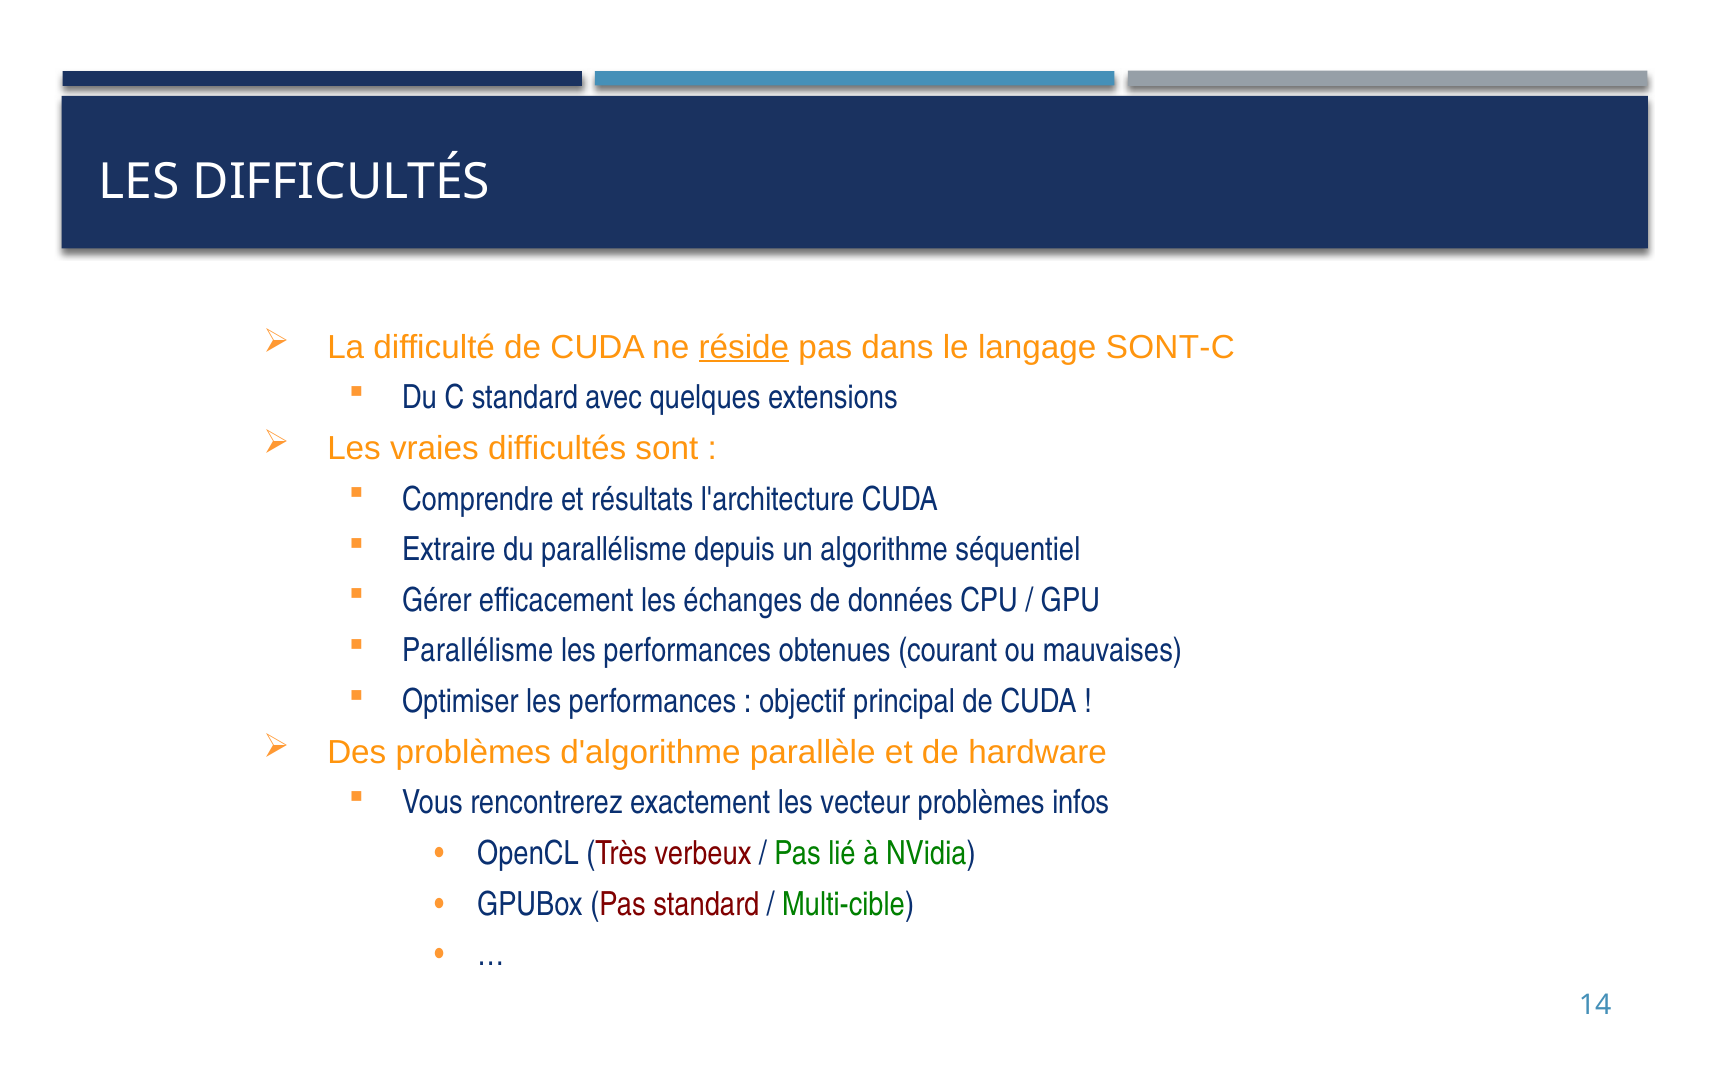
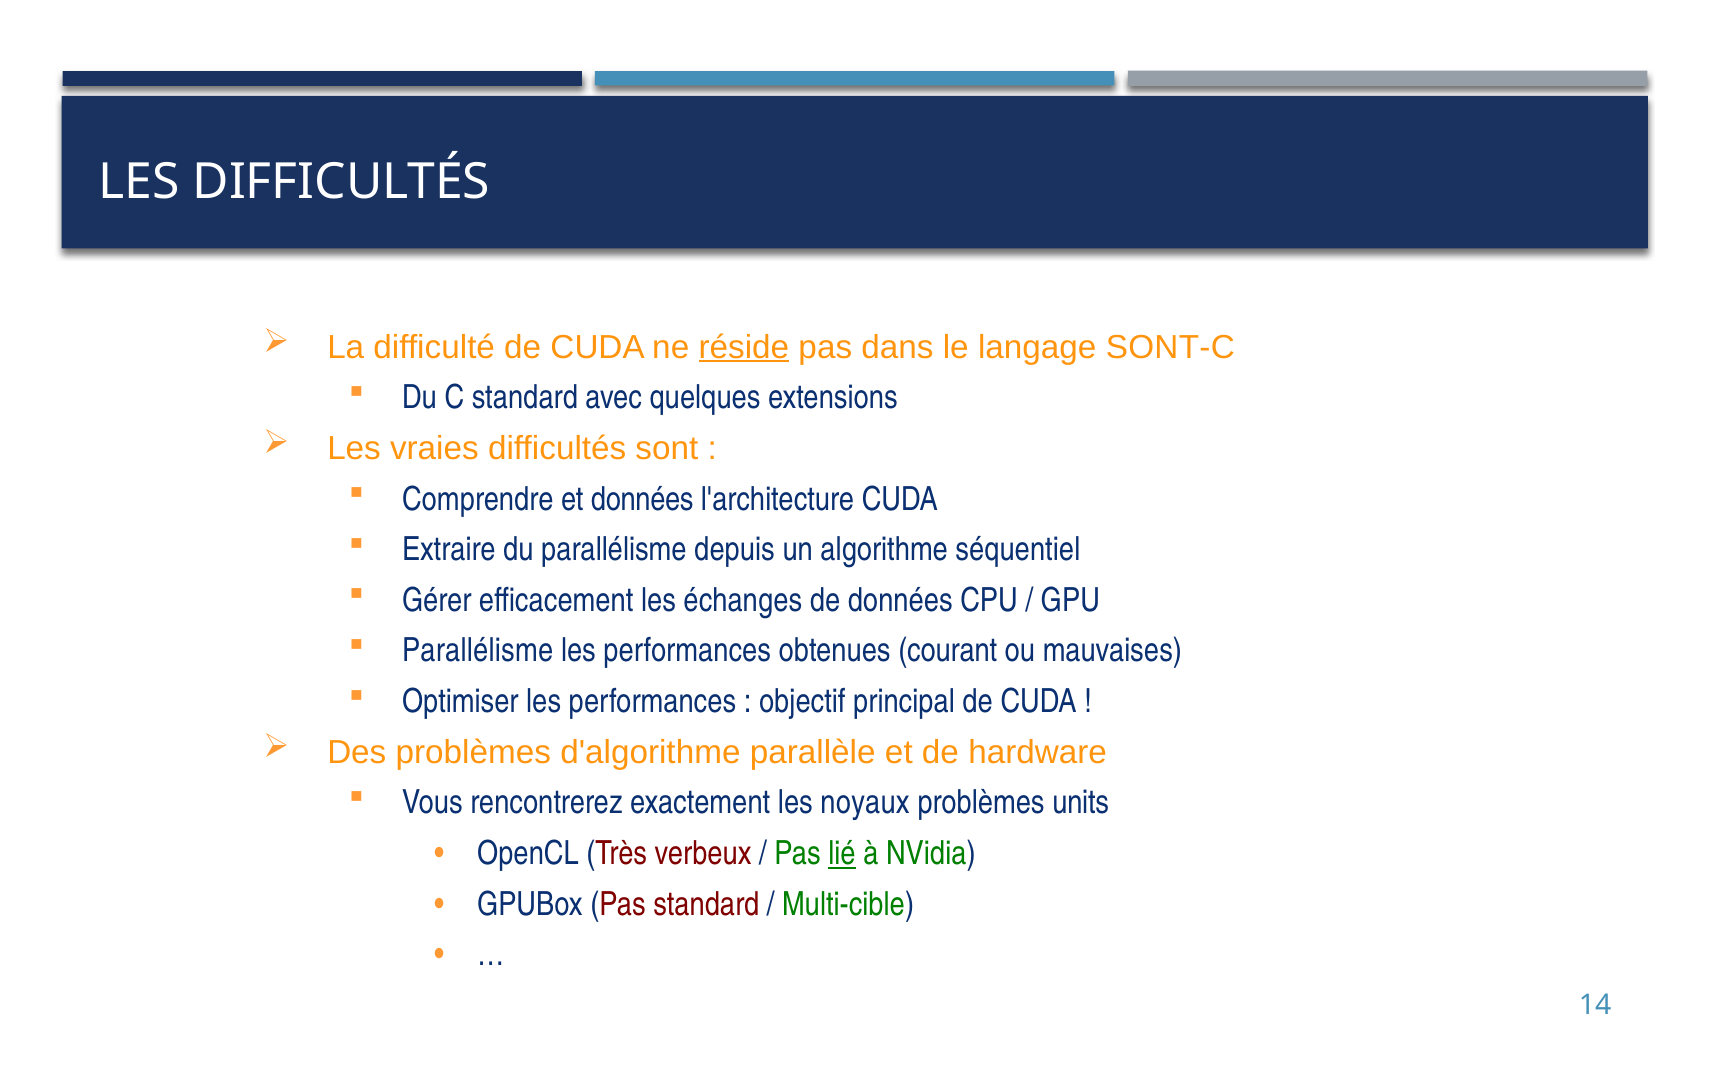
et résultats: résultats -> données (642, 499)
vecteur: vecteur -> noyaux (865, 803)
infos: infos -> units (1081, 803)
lié underline: none -> present (842, 853)
